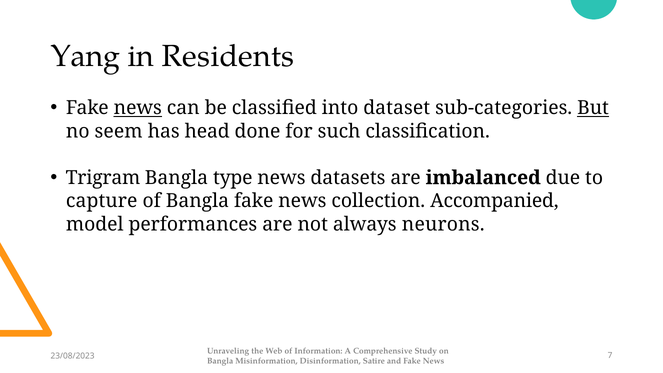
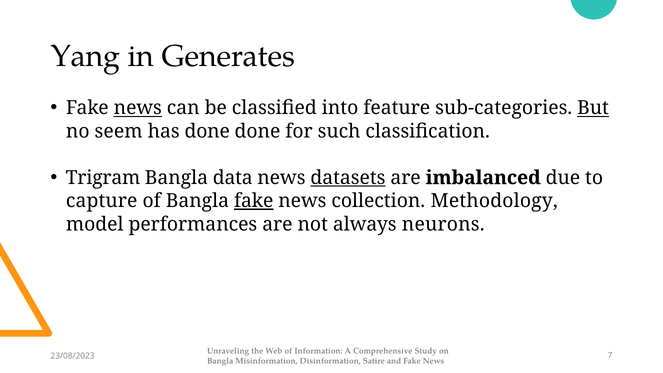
Residents: Residents -> Generates (228, 56)
dataset: dataset -> feature (397, 108)
has head: head -> done (207, 131)
type: type -> data (233, 178)
datasets underline: none -> present (348, 178)
fake underline: none -> present (254, 201)
Accompanied: Accompanied -> Methodology (494, 201)
